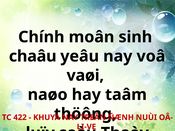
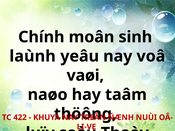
chaâu: chaâu -> laùnh (33, 56)
